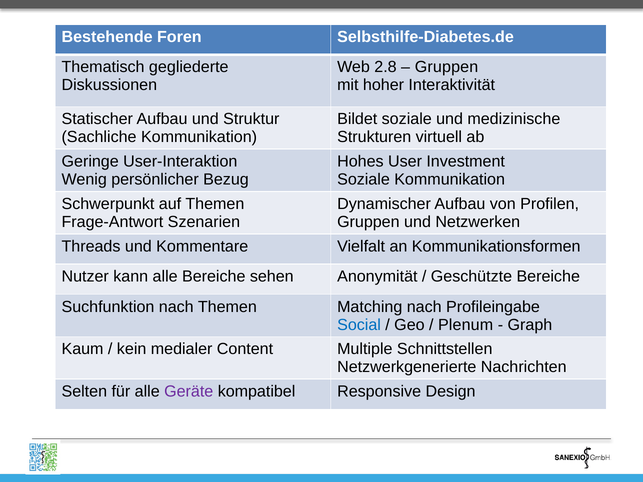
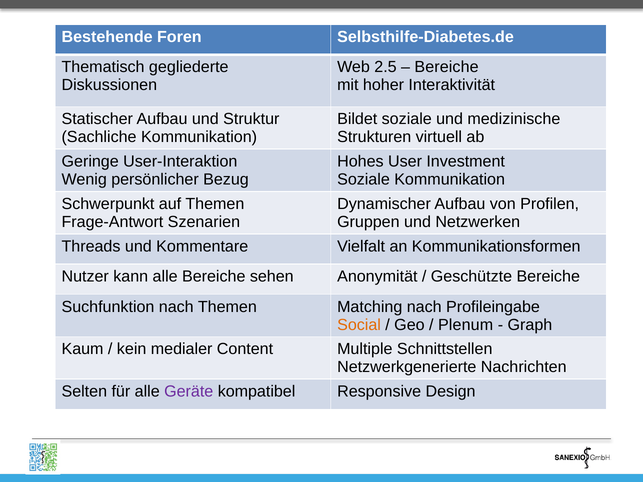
2.8: 2.8 -> 2.5 (386, 67)
Gruppen: Gruppen -> Bereiche (447, 67)
Social colour: blue -> orange (359, 325)
